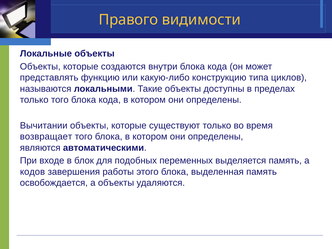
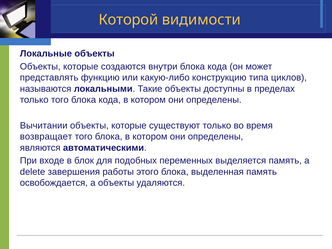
Правого: Правого -> Которой (128, 20)
кодов: кодов -> delete (33, 172)
